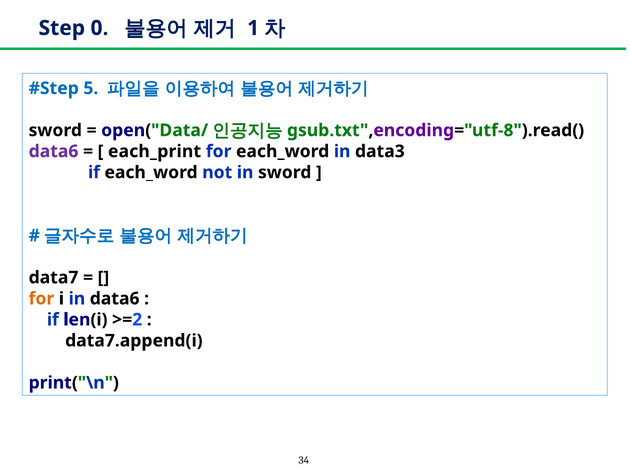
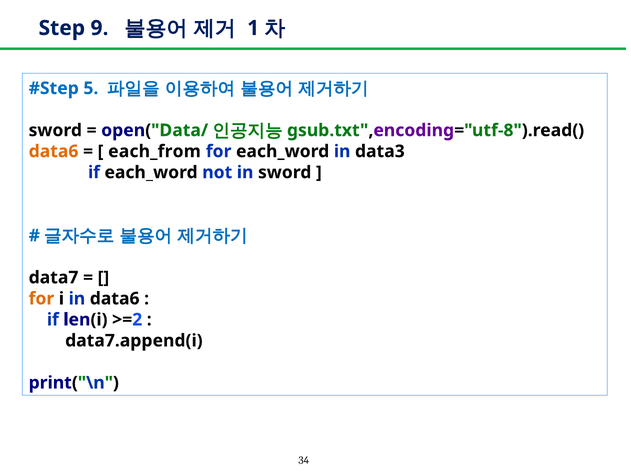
0: 0 -> 9 (99, 28)
data6 colour: purple -> orange (54, 151)
each_print: each_print -> each_from (154, 151)
